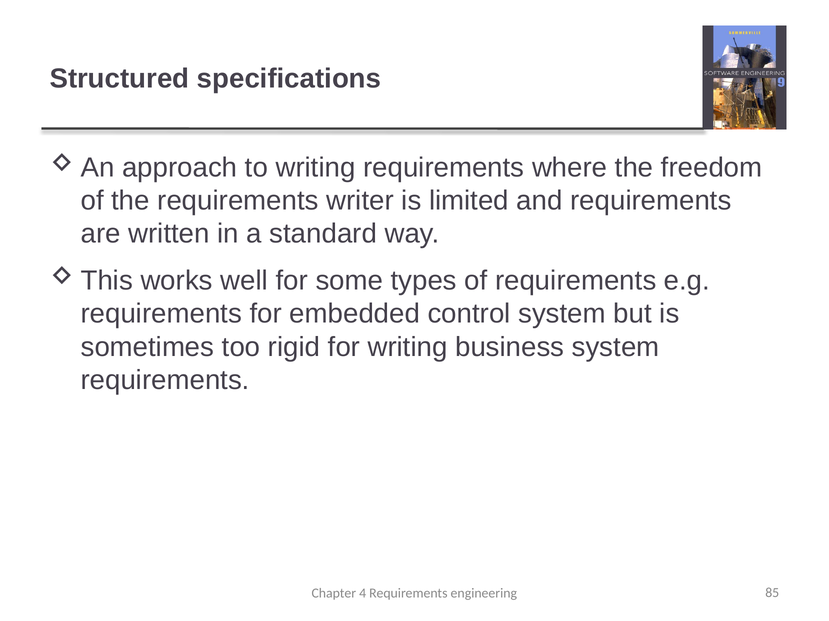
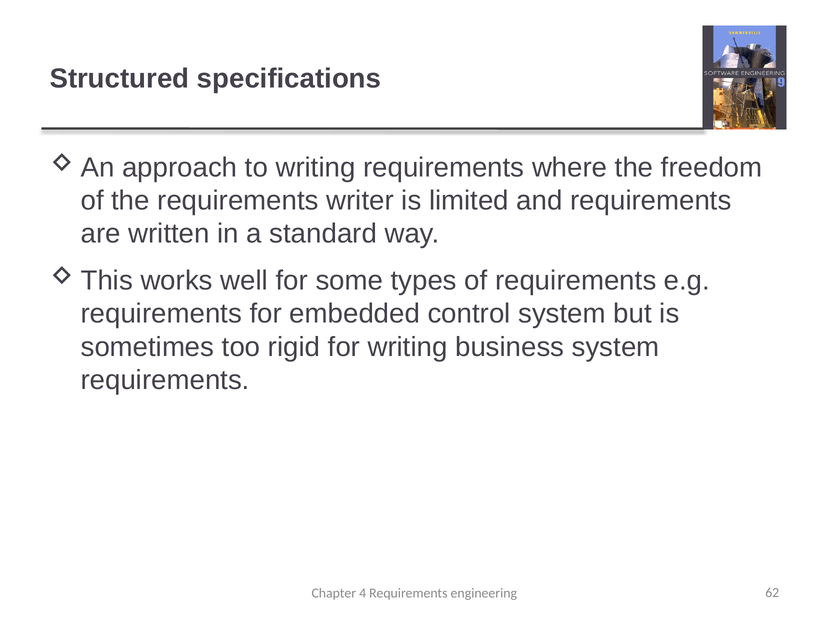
85: 85 -> 62 (772, 594)
